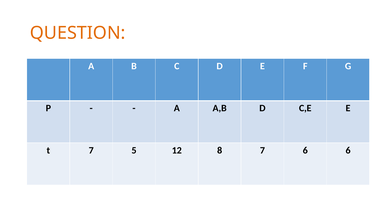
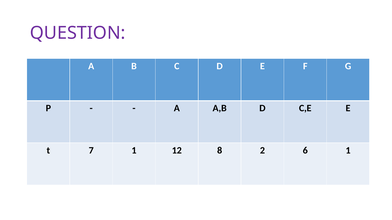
QUESTION colour: orange -> purple (78, 33)
7 5: 5 -> 1 (134, 151)
8 7: 7 -> 2 (262, 151)
6 6: 6 -> 1 (348, 151)
